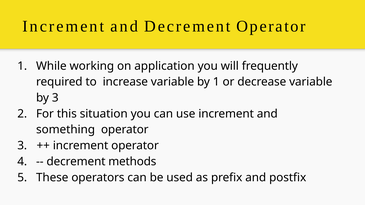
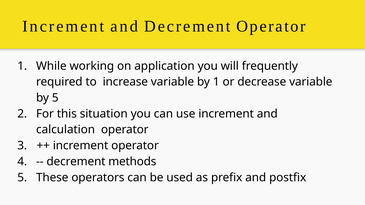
by 3: 3 -> 5 (55, 98)
something: something -> calculation (66, 130)
